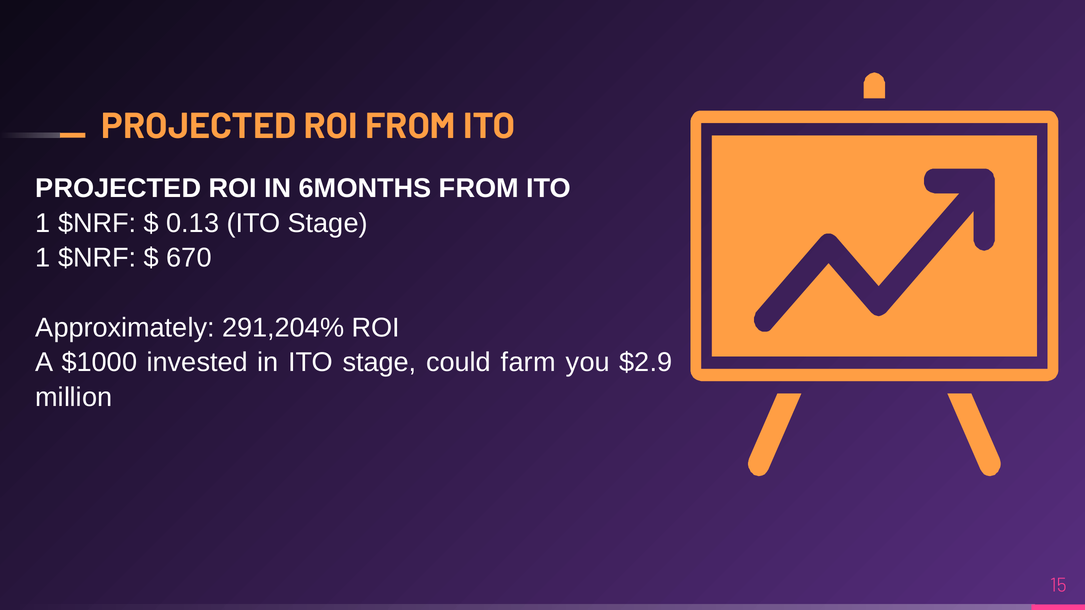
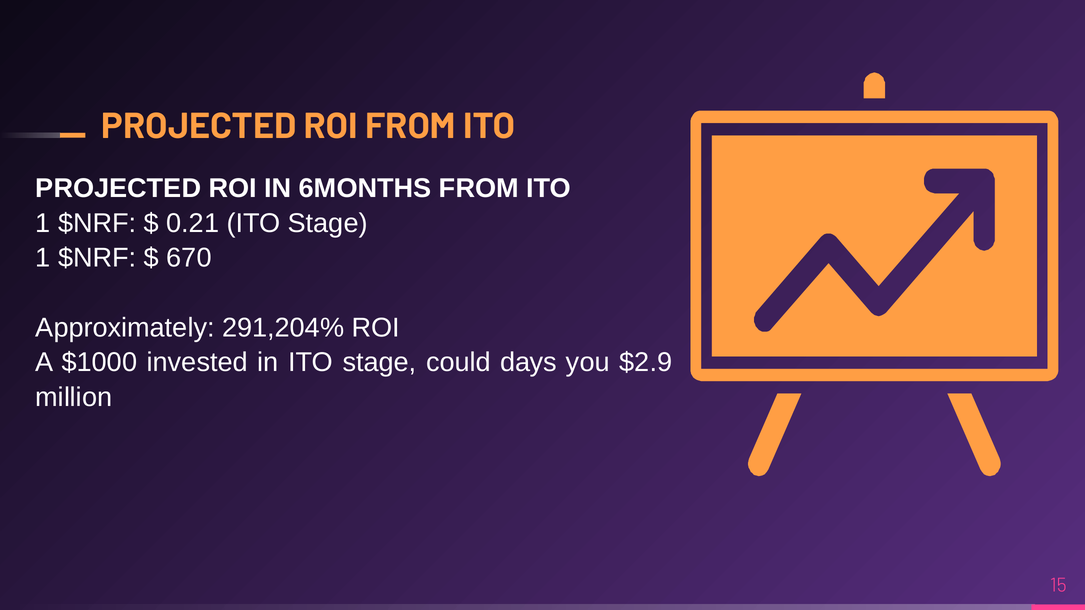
0.13: 0.13 -> 0.21 (193, 223)
farm: farm -> days (529, 363)
